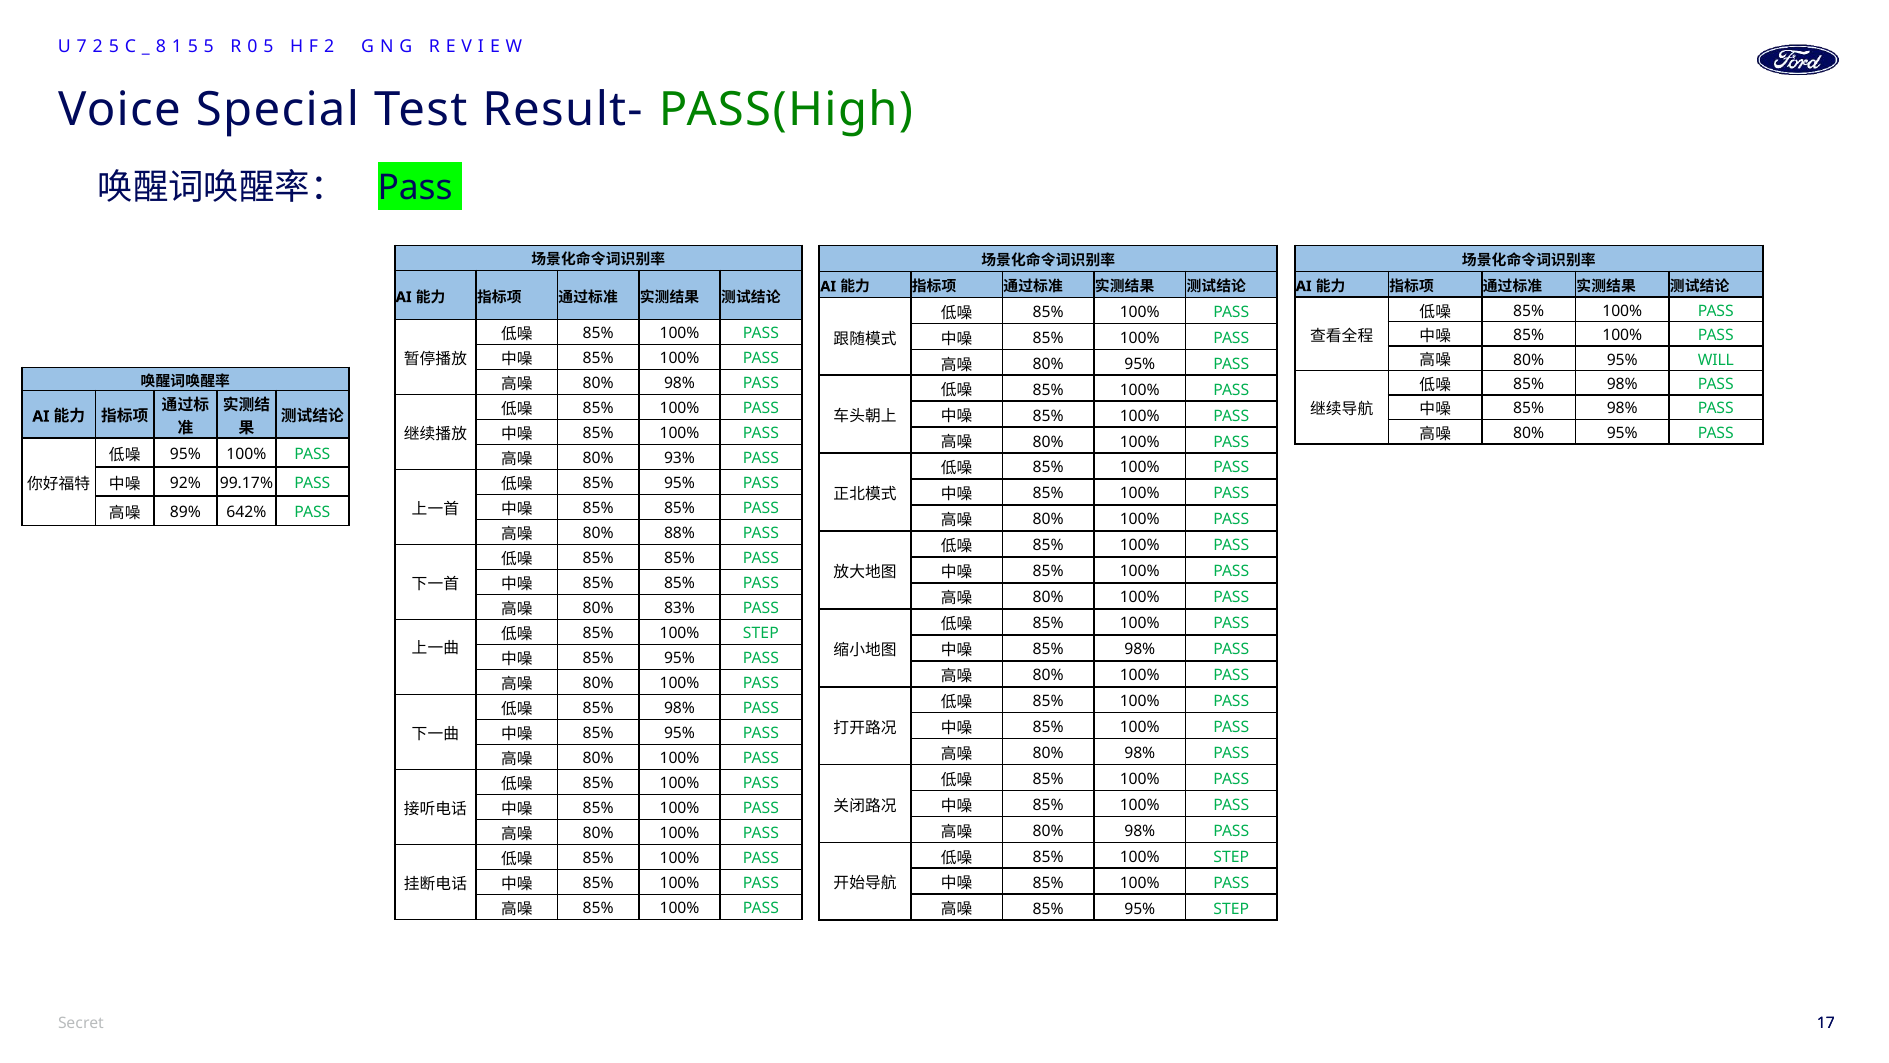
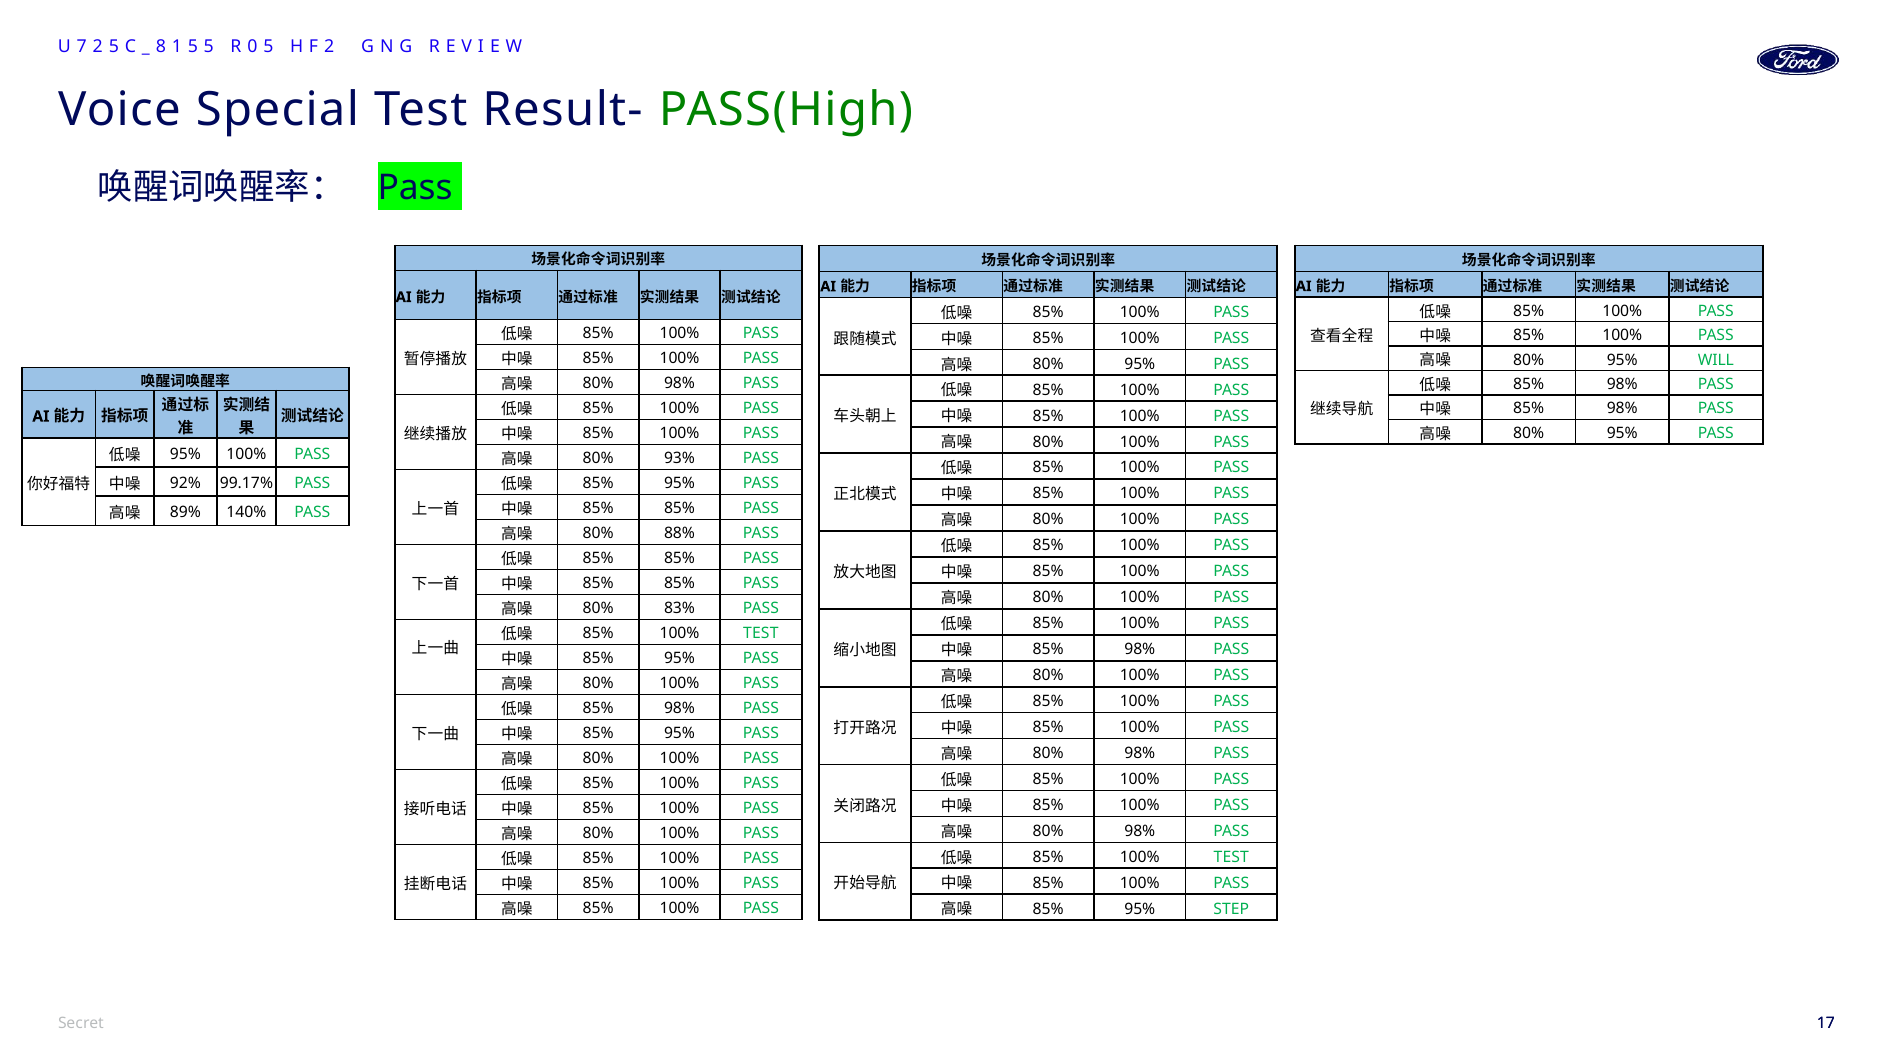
642%: 642% -> 140% (246, 512)
STEP: STEP -> TEST (761, 634)
STEP: STEP -> TEST (1231, 857)
